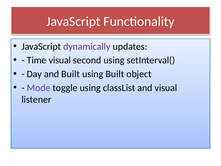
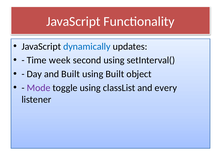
dynamically colour: purple -> blue (87, 46)
Time visual: visual -> week (60, 60)
and visual: visual -> every (166, 88)
